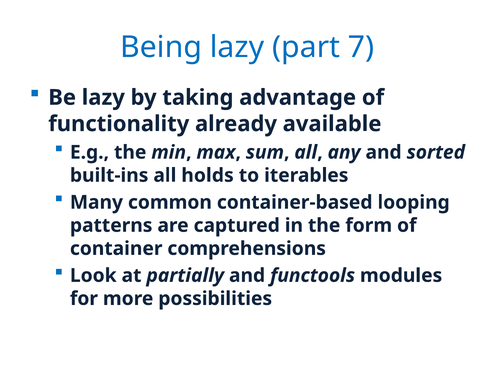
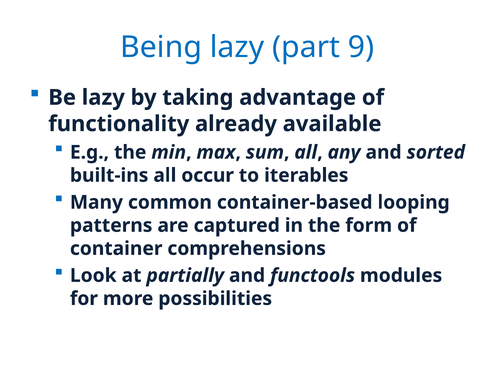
7: 7 -> 9 (361, 47)
holds: holds -> occur (208, 176)
